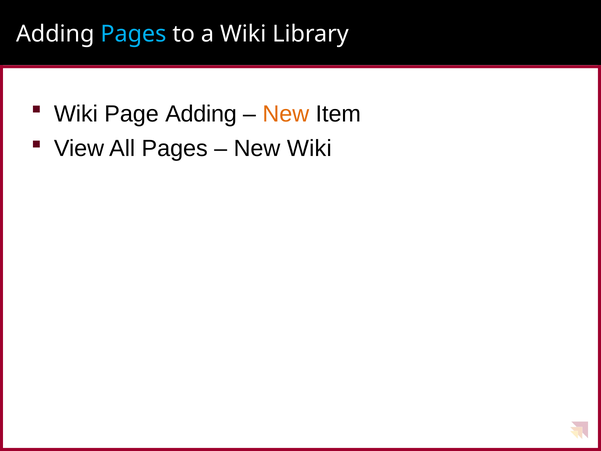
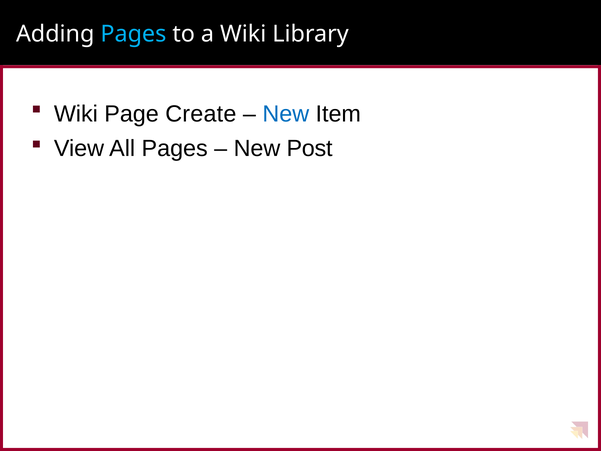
Page Adding: Adding -> Create (201, 114)
New colour: orange -> blue (286, 114)
New Wiki: Wiki -> Post (310, 149)
